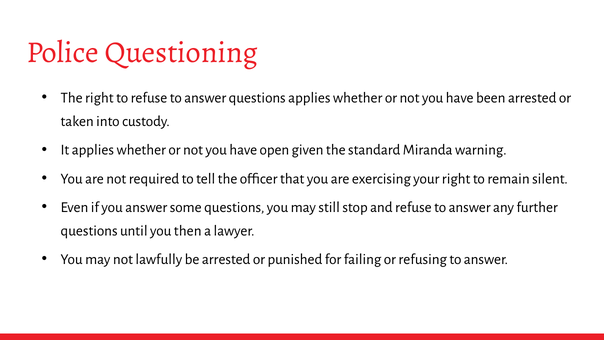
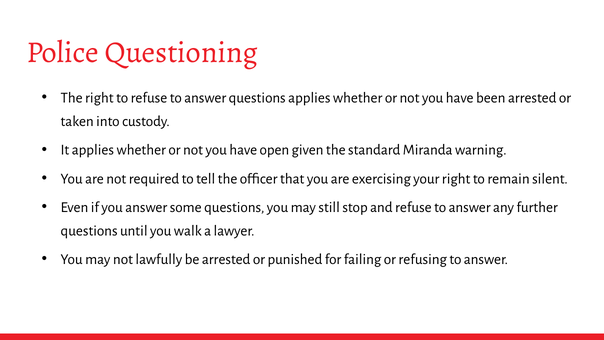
then: then -> walk (188, 231)
